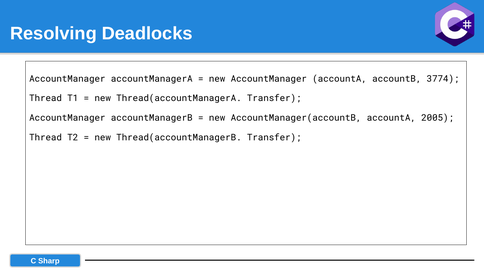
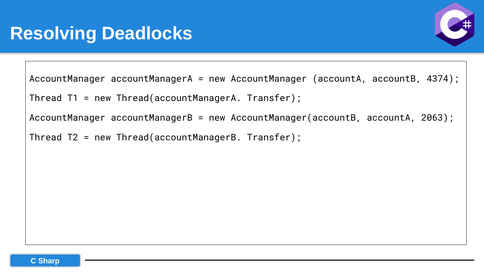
3774: 3774 -> 4374 (443, 79)
2005: 2005 -> 2063 (438, 118)
